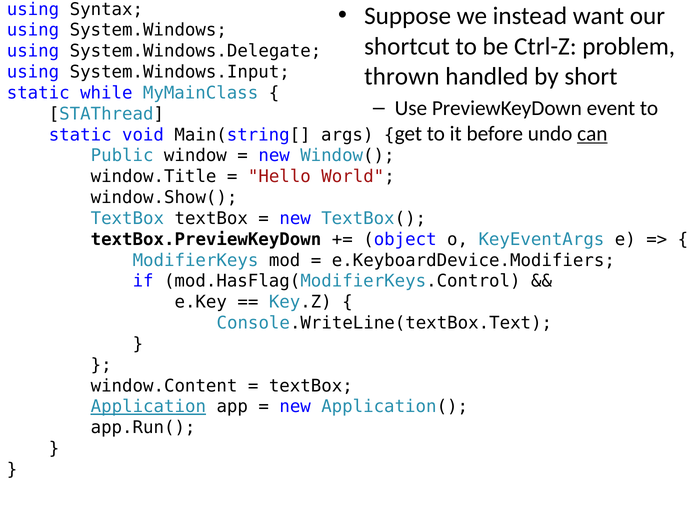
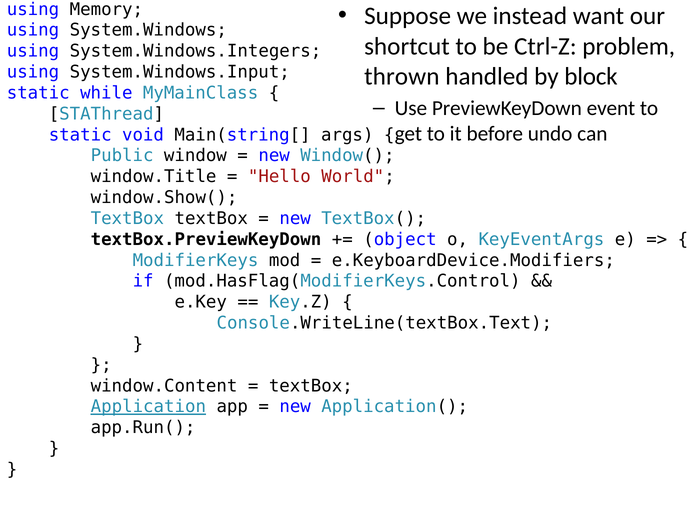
Syntax: Syntax -> Memory (106, 9)
System.Windows.Delegate: System.Windows.Delegate -> System.Windows.Integers (195, 51)
short: short -> block (591, 77)
can underline: present -> none (592, 134)
